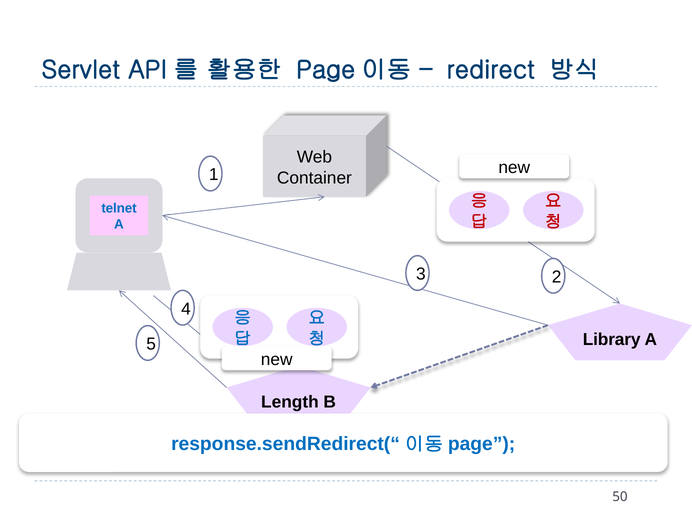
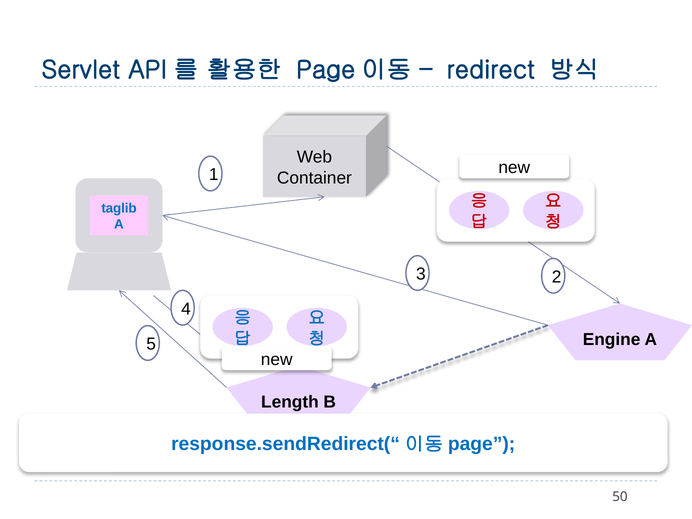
telnet: telnet -> taglib (119, 208)
Library: Library -> Engine (612, 340)
